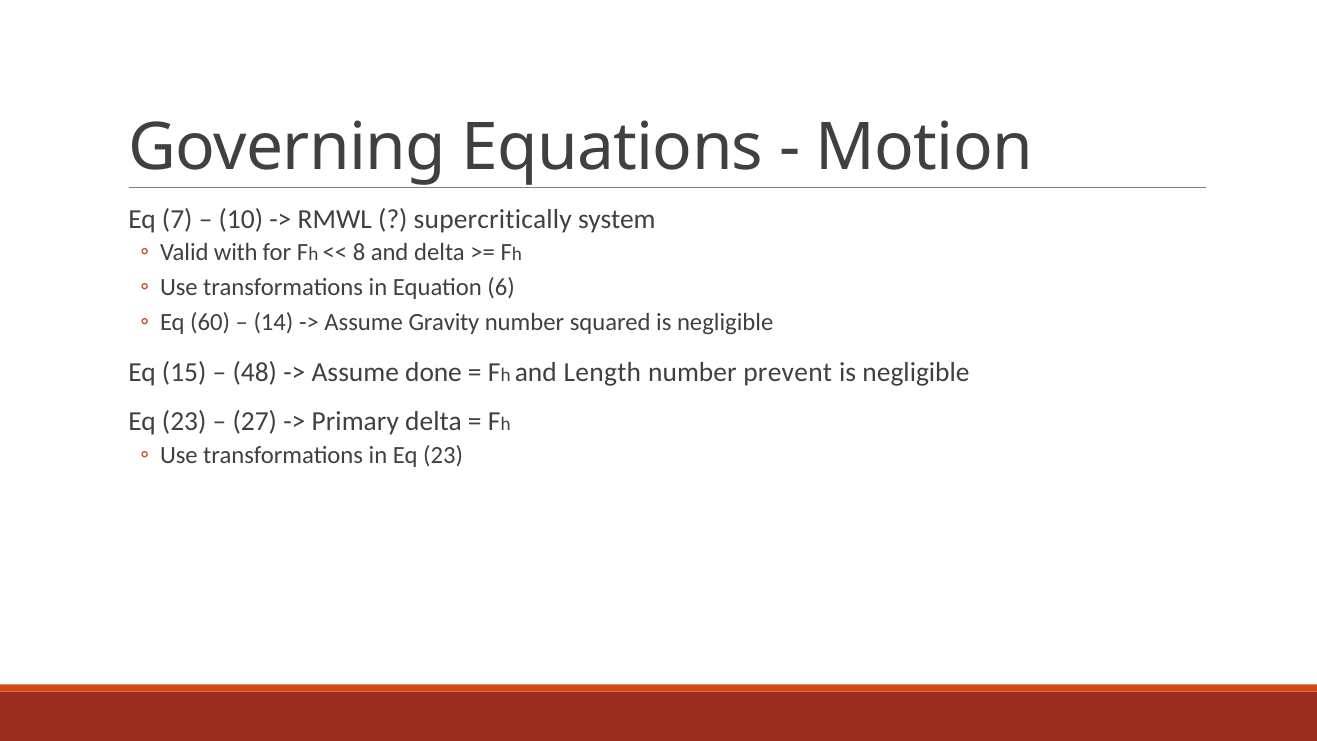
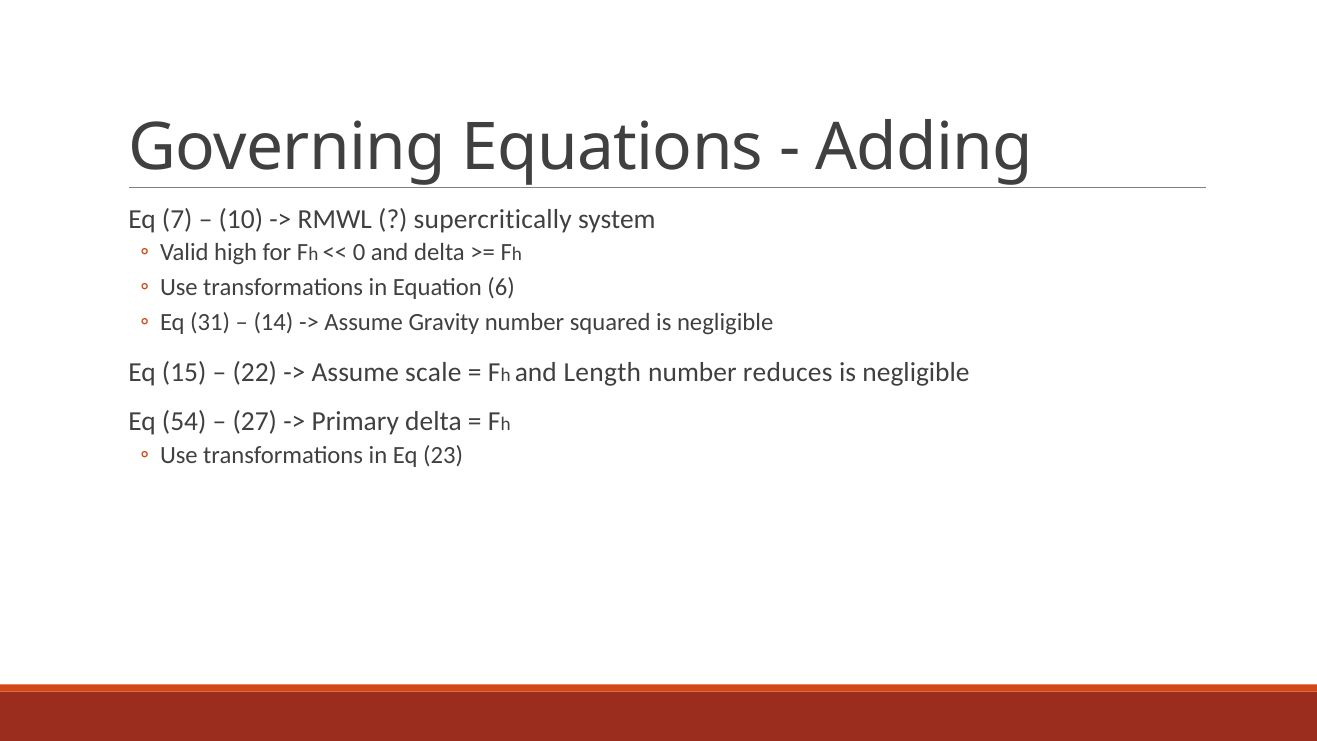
Motion: Motion -> Adding (924, 148)
with: with -> high (236, 253)
8: 8 -> 0 (359, 253)
60: 60 -> 31 (210, 323)
48: 48 -> 22 (255, 373)
done: done -> scale (433, 373)
prevent: prevent -> reduces (788, 373)
23: 23 -> 54 (184, 422)
